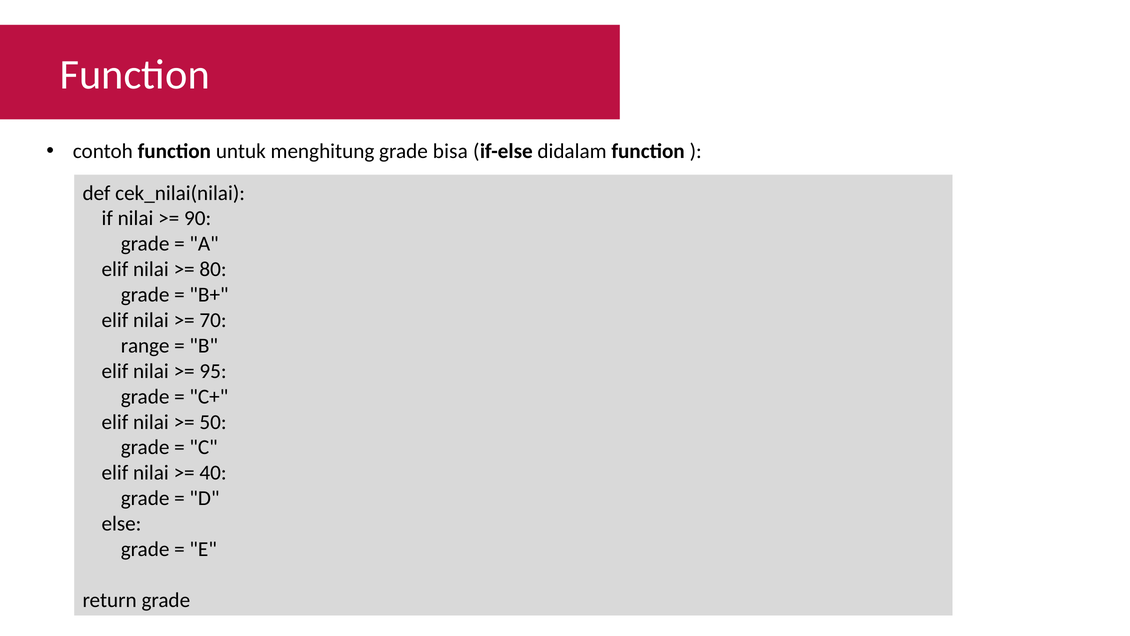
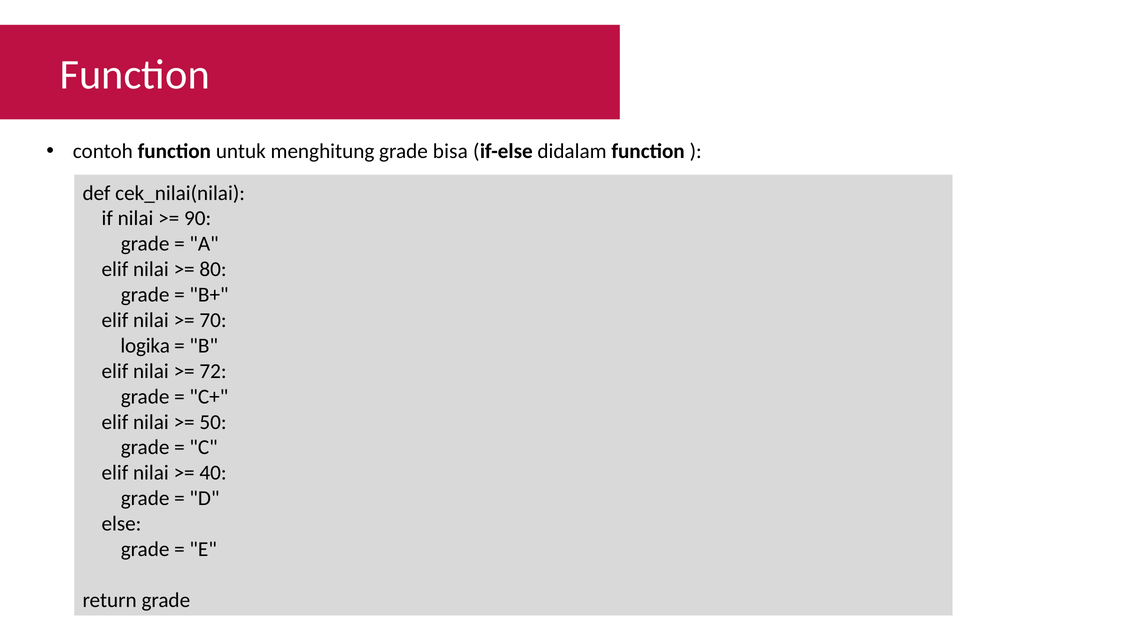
range: range -> logika (145, 345)
95: 95 -> 72 (213, 371)
